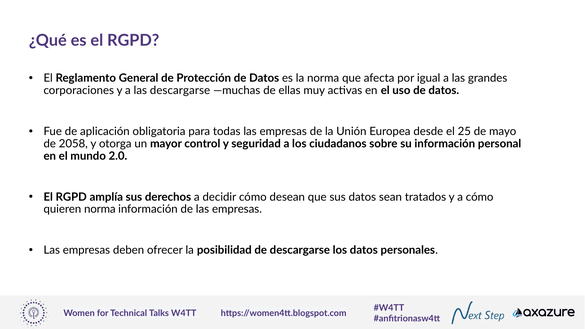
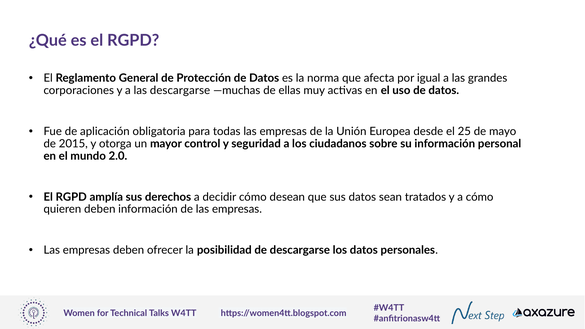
2058: 2058 -> 2015 (73, 144)
quieren norma: norma -> deben (100, 209)
